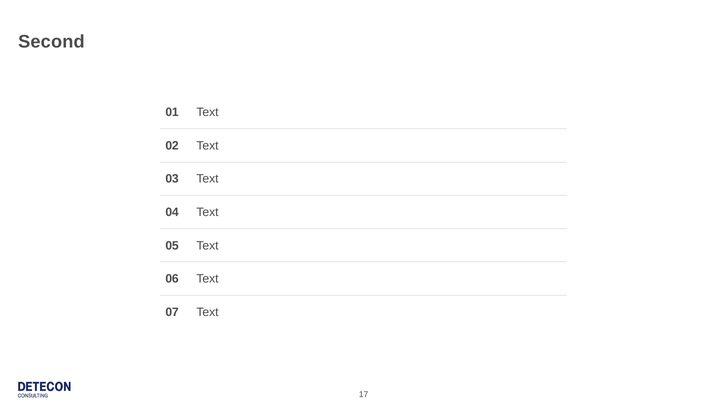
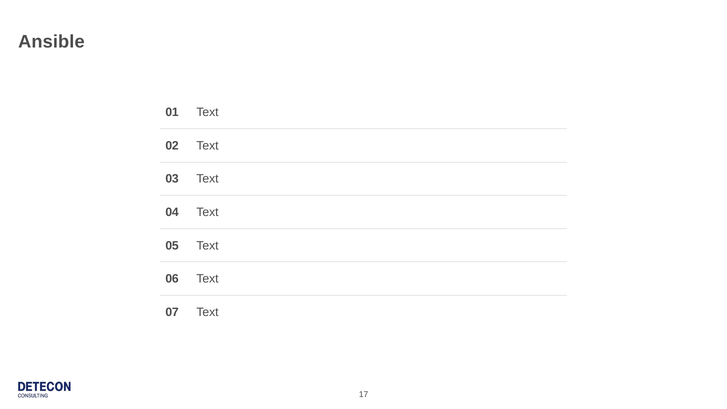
Second: Second -> Ansible (51, 42)
